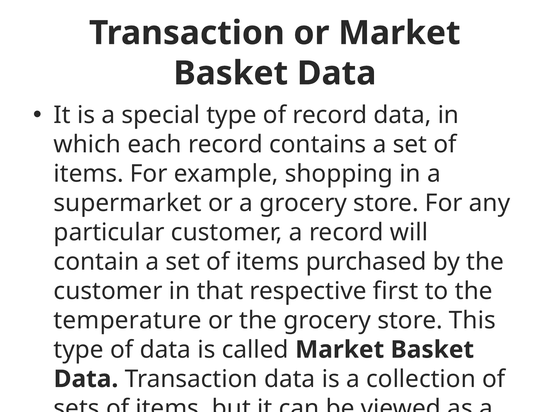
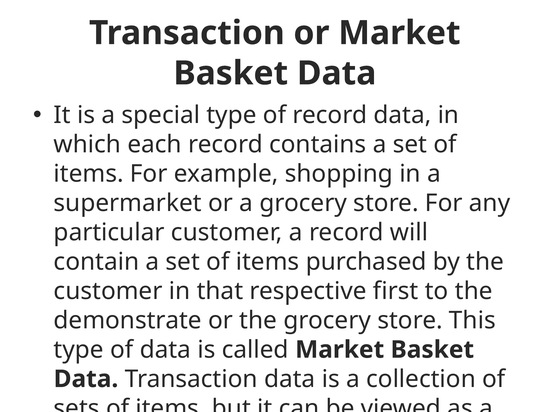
temperature: temperature -> demonstrate (128, 321)
